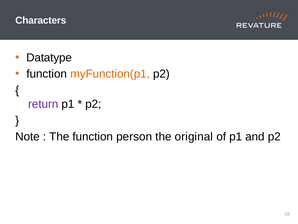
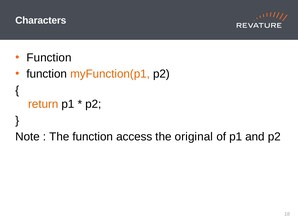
Datatype: Datatype -> Function (49, 58)
return colour: purple -> orange (43, 104)
person: person -> access (134, 136)
